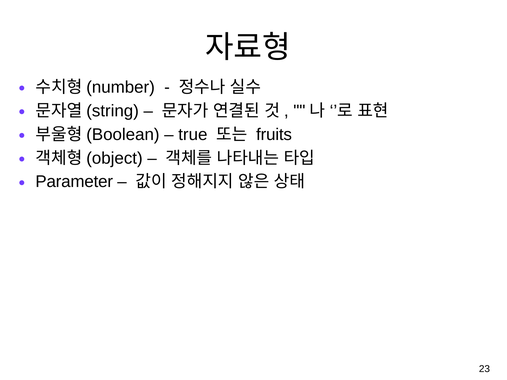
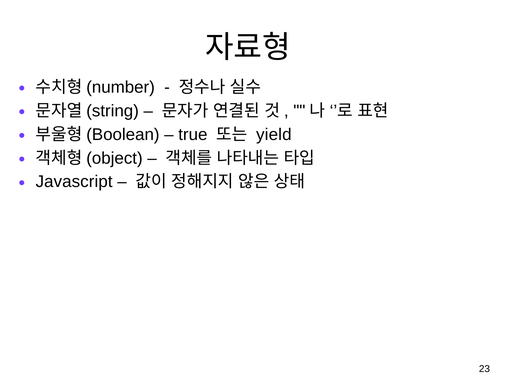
fruits: fruits -> yield (274, 135)
Parameter: Parameter -> Javascript (74, 182)
